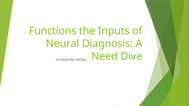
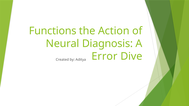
Inputs: Inputs -> Action (114, 31)
Need: Need -> Error (104, 56)
